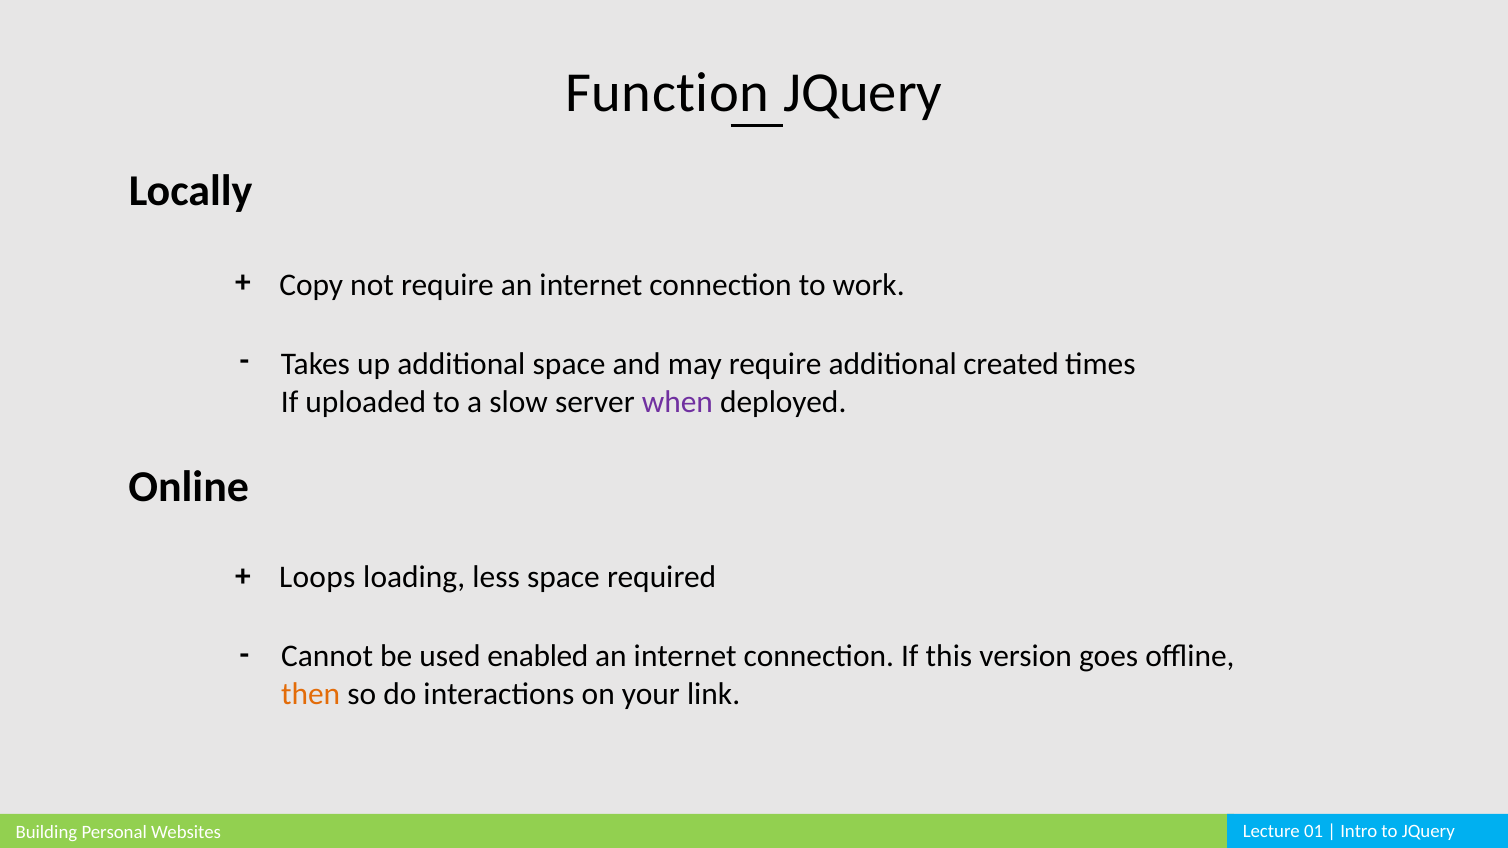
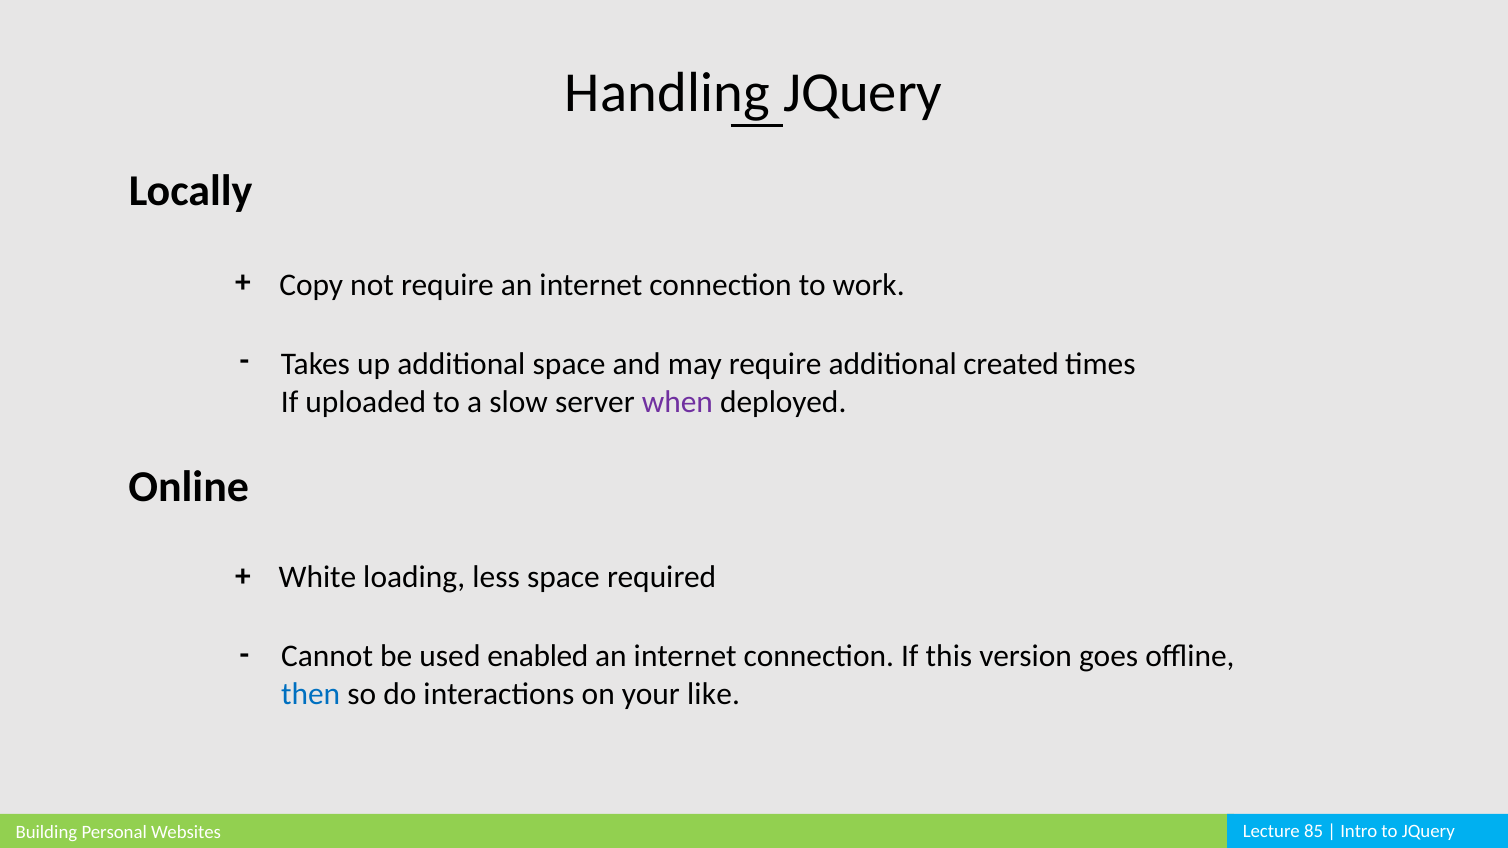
Function: Function -> Handling (667, 93)
Loops: Loops -> White (317, 577)
then colour: orange -> blue (311, 694)
link: link -> like (714, 694)
01: 01 -> 85 (1314, 832)
